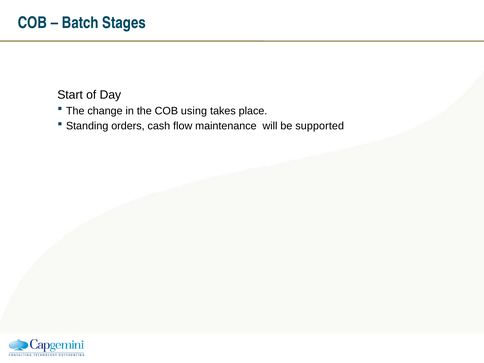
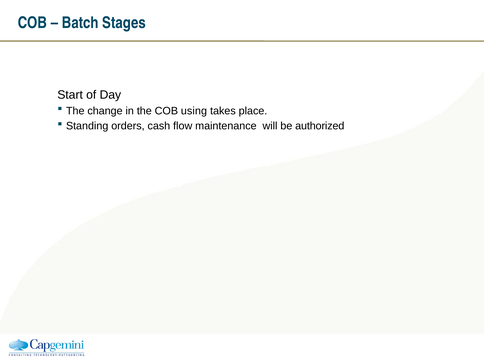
supported: supported -> authorized (320, 126)
